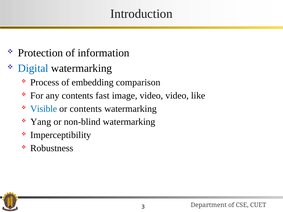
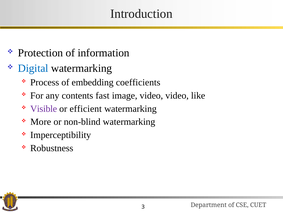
comparison: comparison -> coefficients (138, 82)
Visible colour: blue -> purple (44, 109)
or contents: contents -> efficient (86, 109)
Yang: Yang -> More (41, 122)
